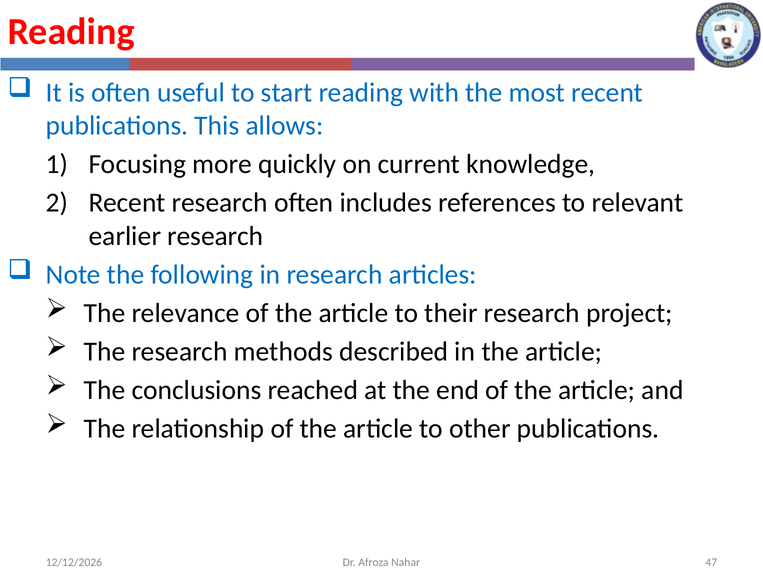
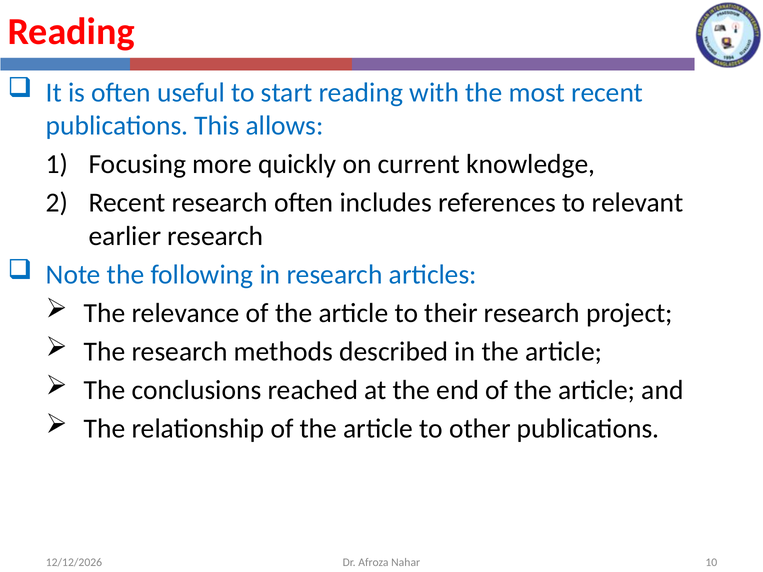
47: 47 -> 10 (711, 563)
